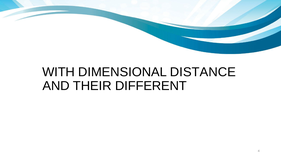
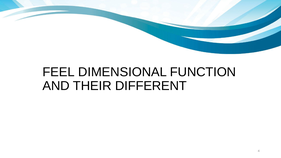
WITH: WITH -> FEEL (59, 72)
DISTANCE: DISTANCE -> FUNCTION (203, 72)
